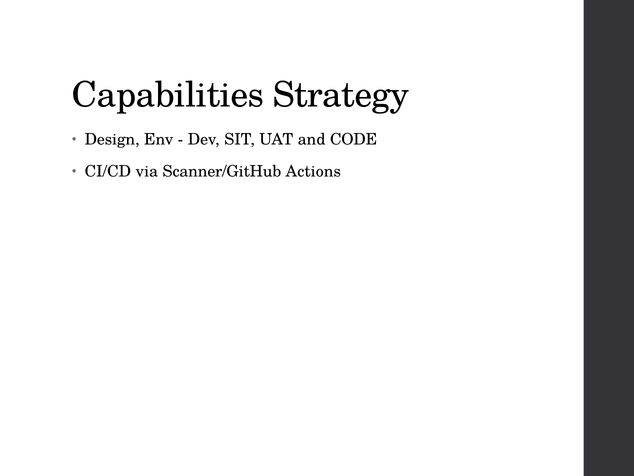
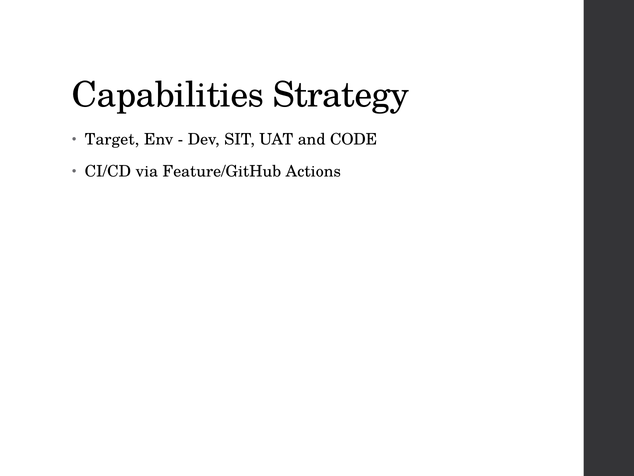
Design: Design -> Target (112, 139)
Scanner/GitHub: Scanner/GitHub -> Feature/GitHub (222, 171)
